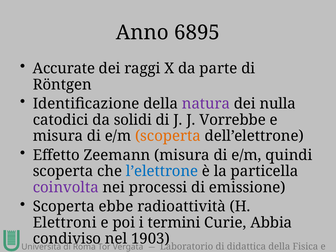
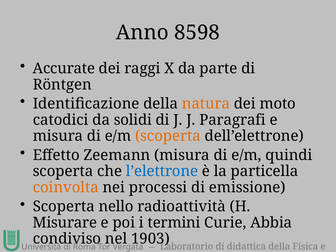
6895: 6895 -> 8598 (197, 33)
natura colour: purple -> orange (206, 104)
nulla: nulla -> moto (278, 104)
Vorrebbe: Vorrebbe -> Paragrafi (233, 120)
coinvolta colour: purple -> orange (66, 187)
ebbe: ebbe -> nello (116, 207)
Elettroni: Elettroni -> Misurare (65, 223)
